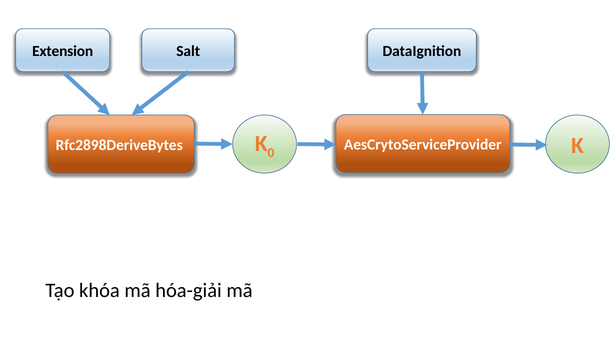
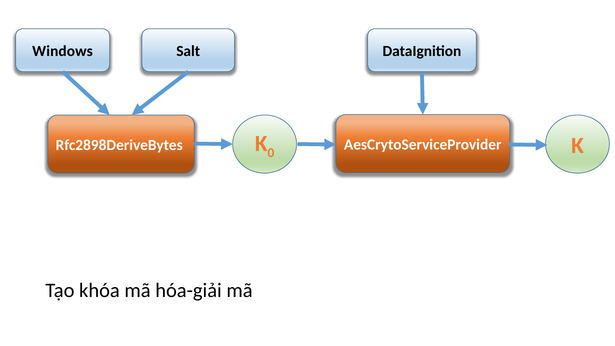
Extension: Extension -> Windows (63, 51)
